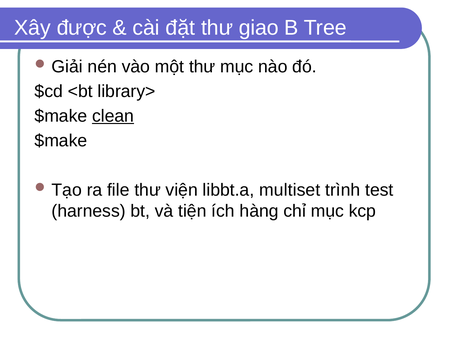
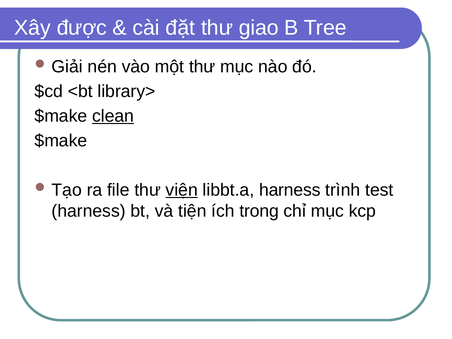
viện underline: none -> present (182, 190)
libbt.a multiset: multiset -> harness (290, 190)
hàng: hàng -> trong (259, 211)
